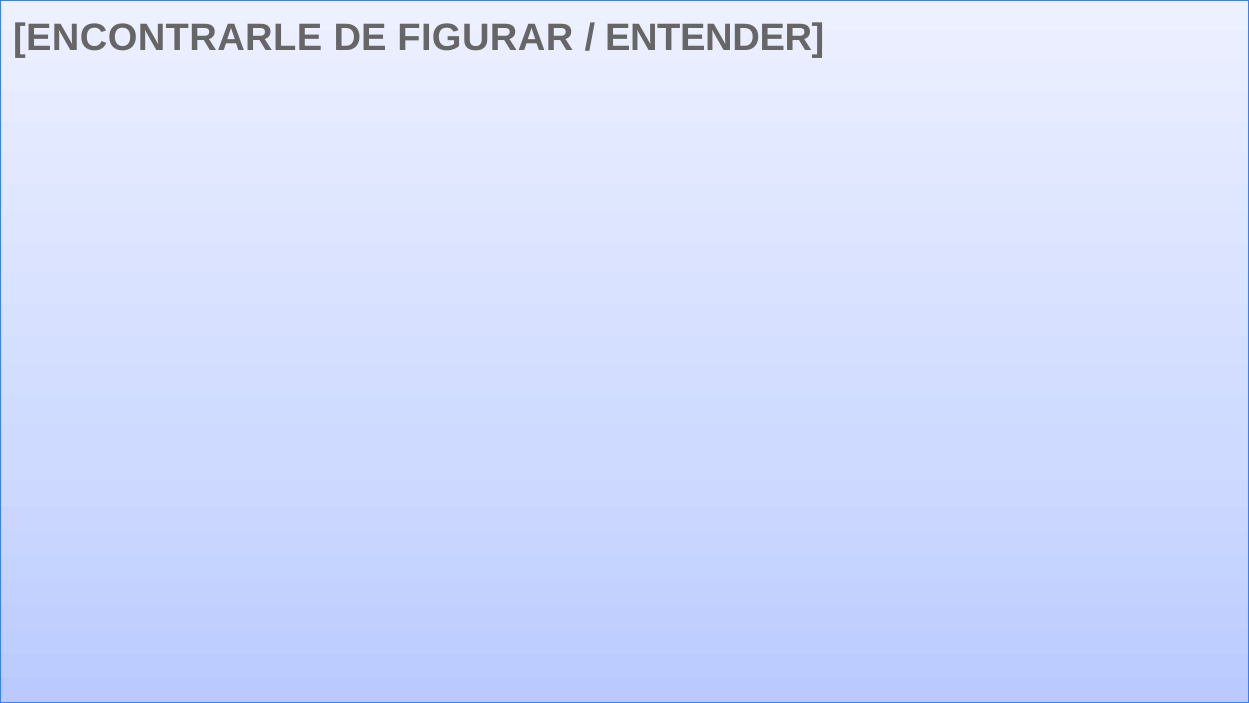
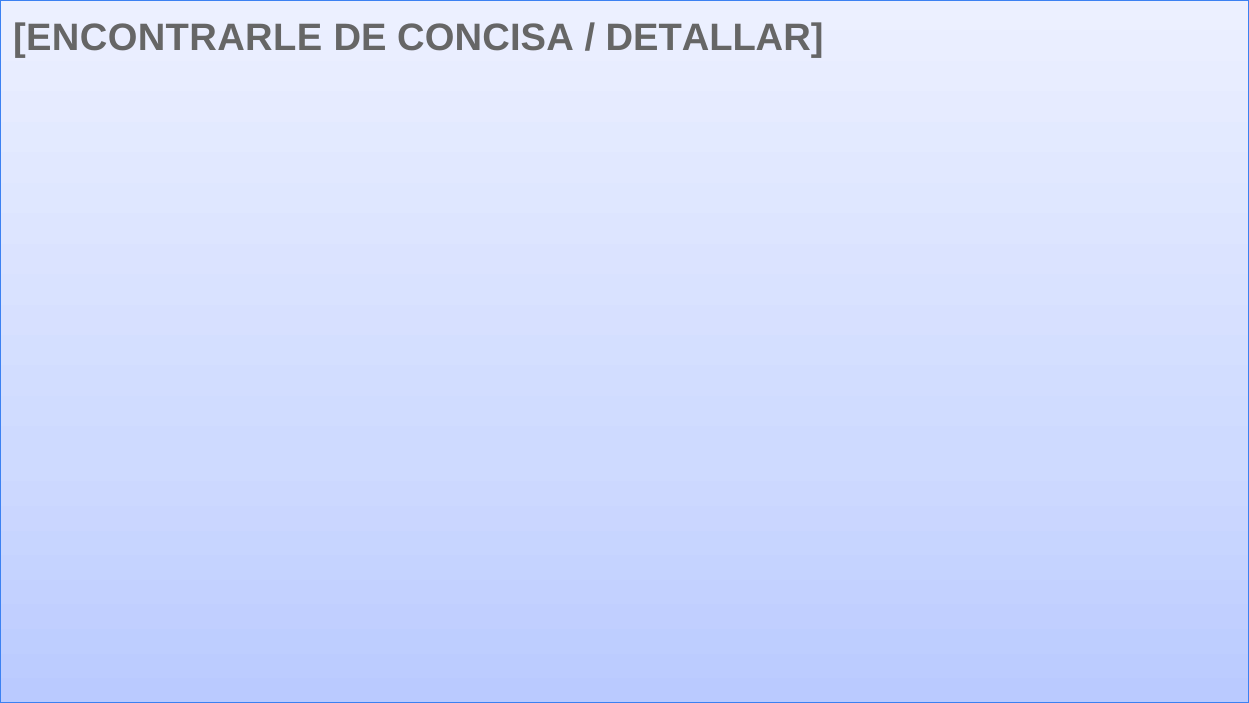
DE FIGURAR: FIGURAR -> CONCISA (485, 38)
ENTENDER: ENTENDER -> DETALLAR (715, 38)
